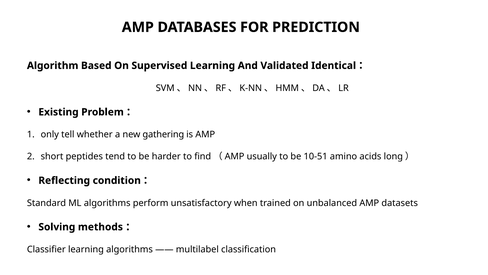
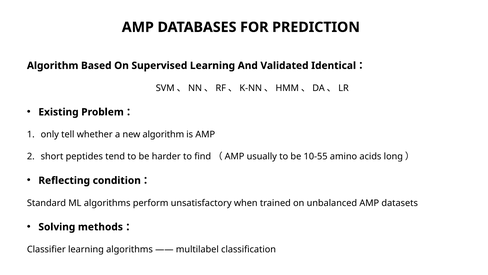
new gathering: gathering -> algorithm (163, 134)
10-51: 10-51 -> 10-55 (316, 156)
